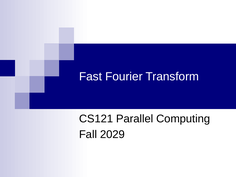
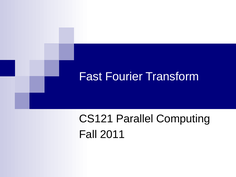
2029: 2029 -> 2011 (112, 134)
